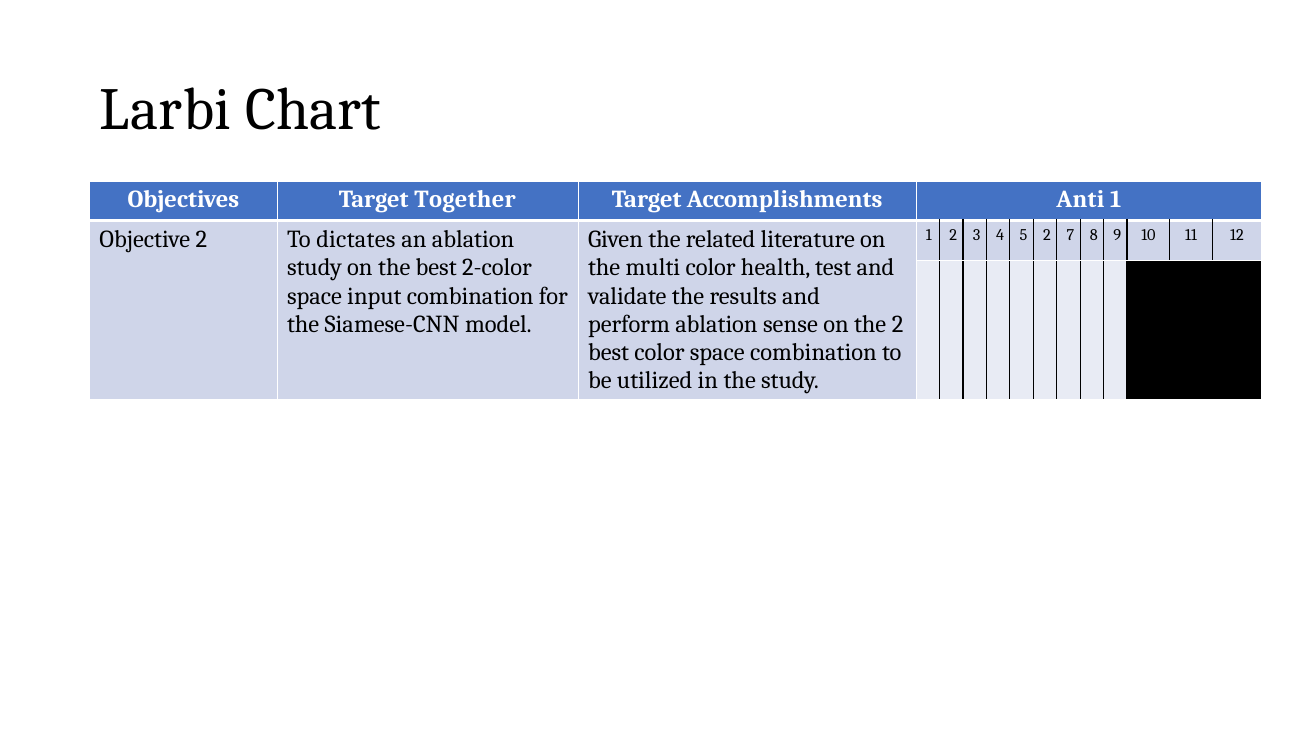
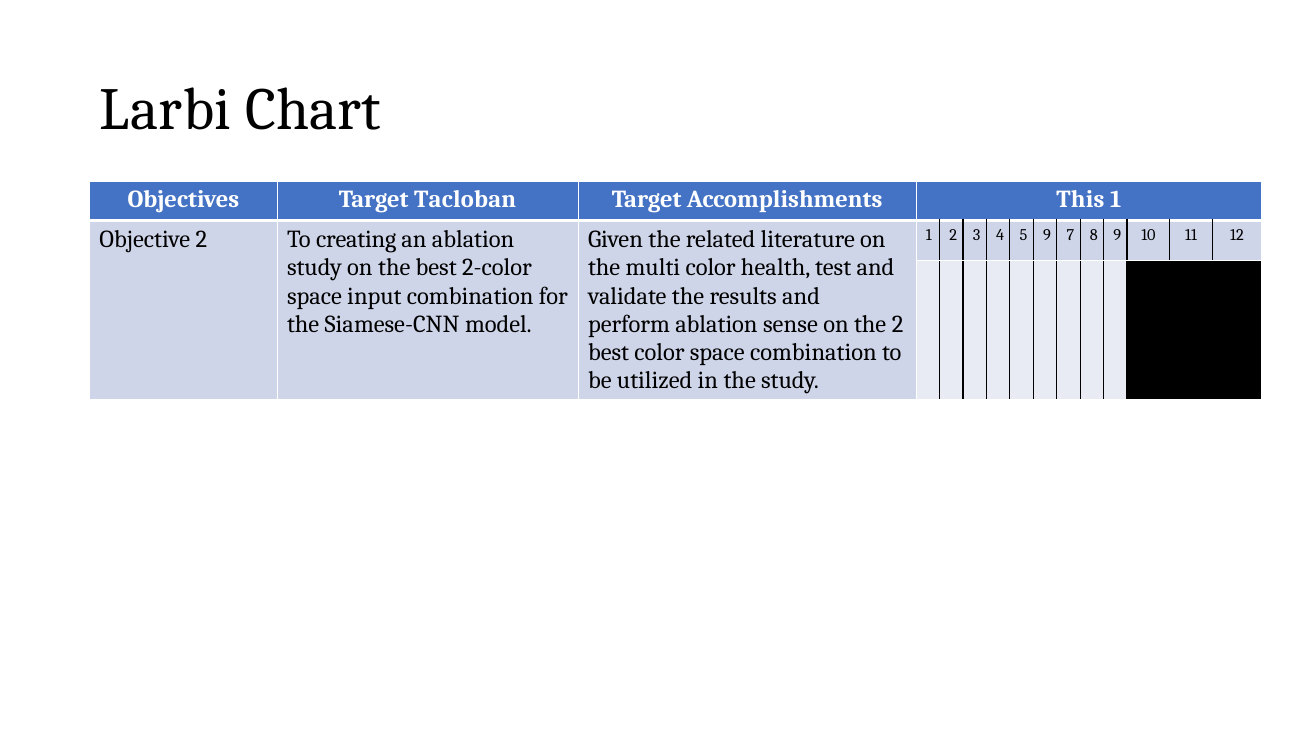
Together: Together -> Tacloban (465, 200)
Anti: Anti -> This (1080, 200)
5 2: 2 -> 9 (1047, 235)
dictates: dictates -> creating (356, 240)
